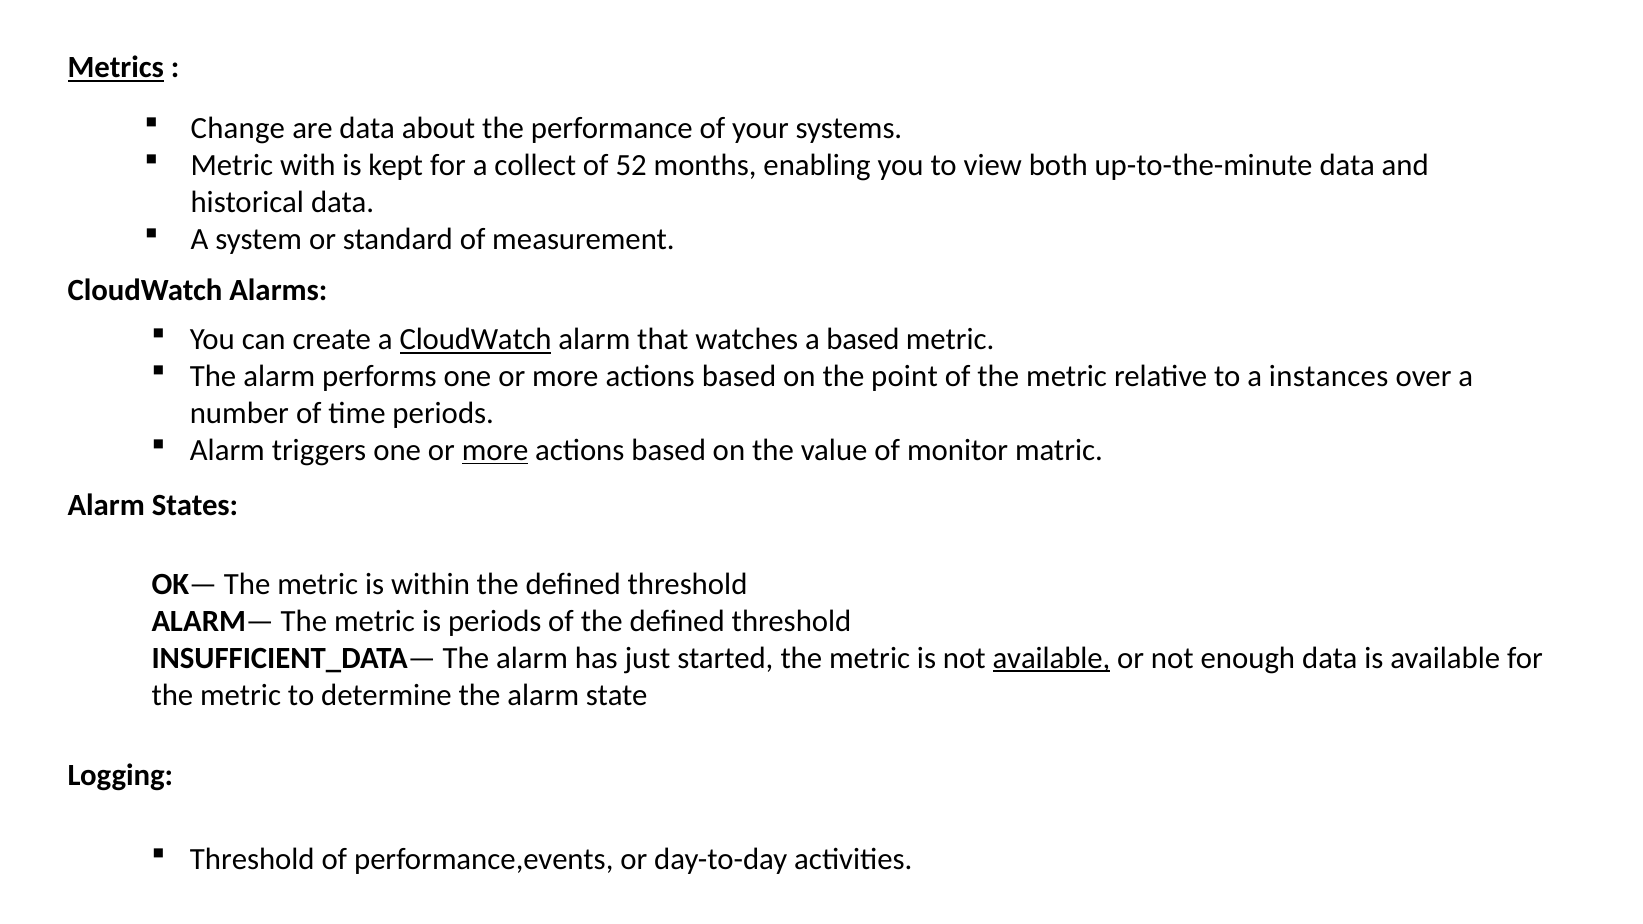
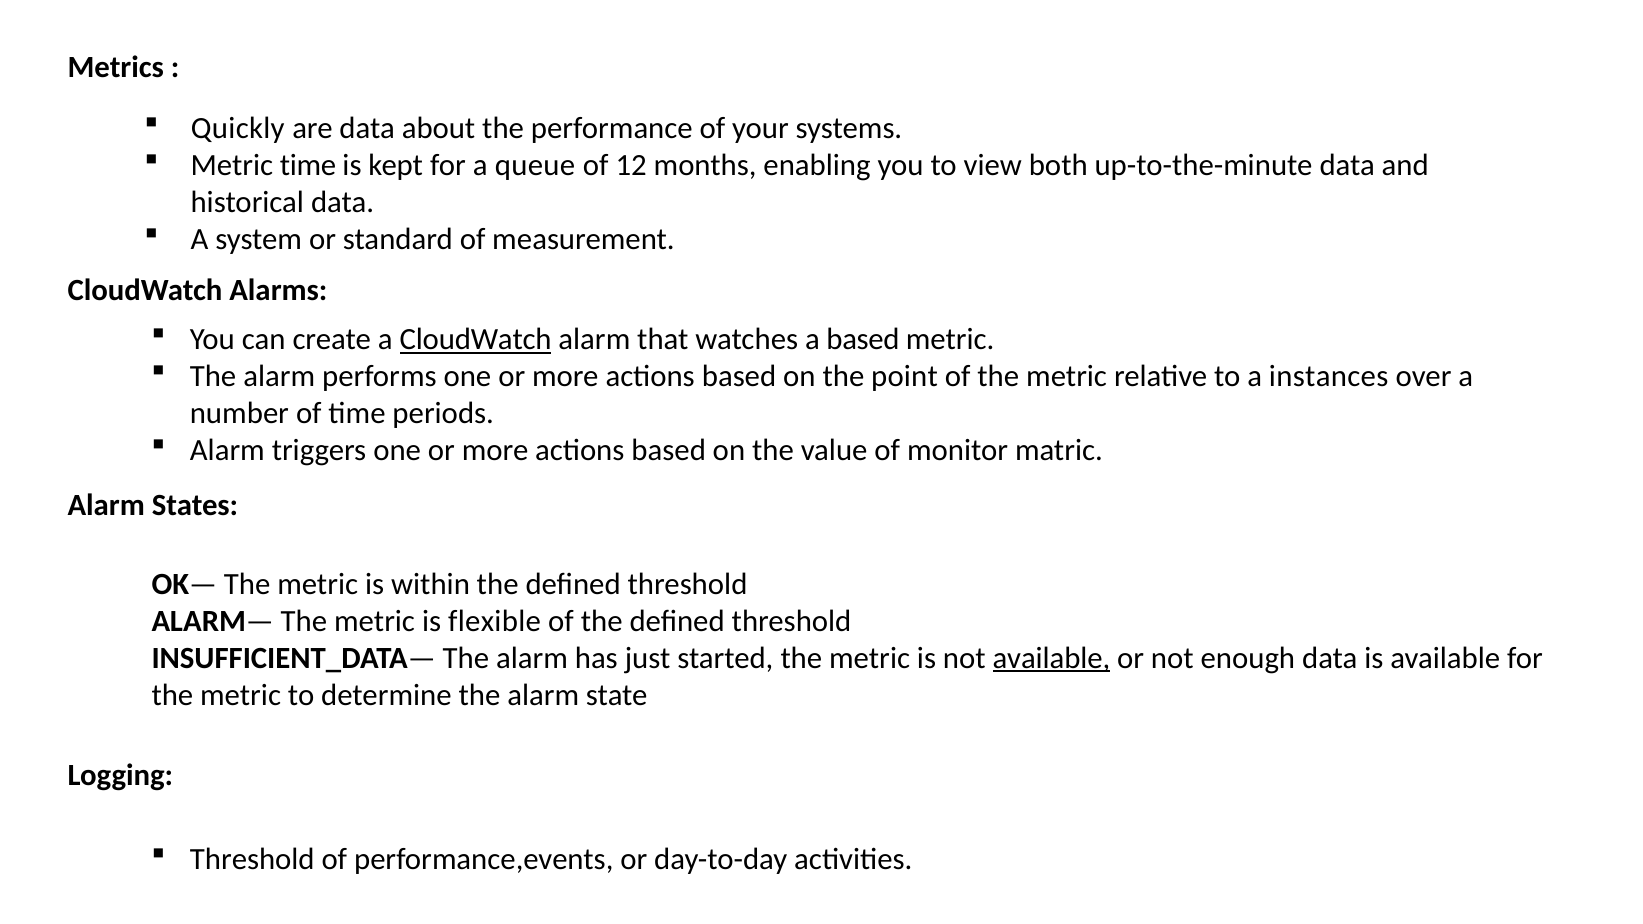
Metrics underline: present -> none (116, 68)
Change: Change -> Quickly (238, 128)
Metric with: with -> time (308, 165)
collect: collect -> queue (535, 165)
52: 52 -> 12 (631, 165)
more underline: present -> none (495, 450)
is periods: periods -> flexible (495, 621)
